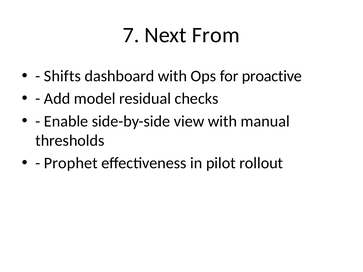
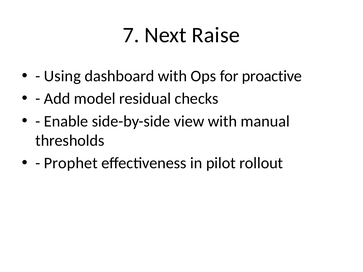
From: From -> Raise (216, 35)
Shifts: Shifts -> Using (62, 76)
